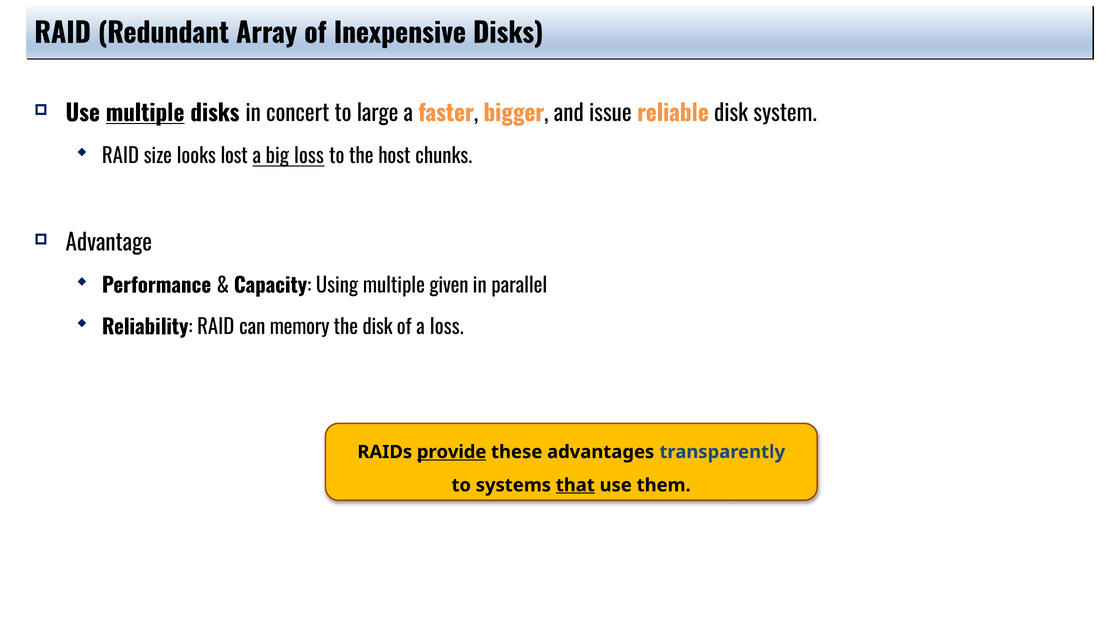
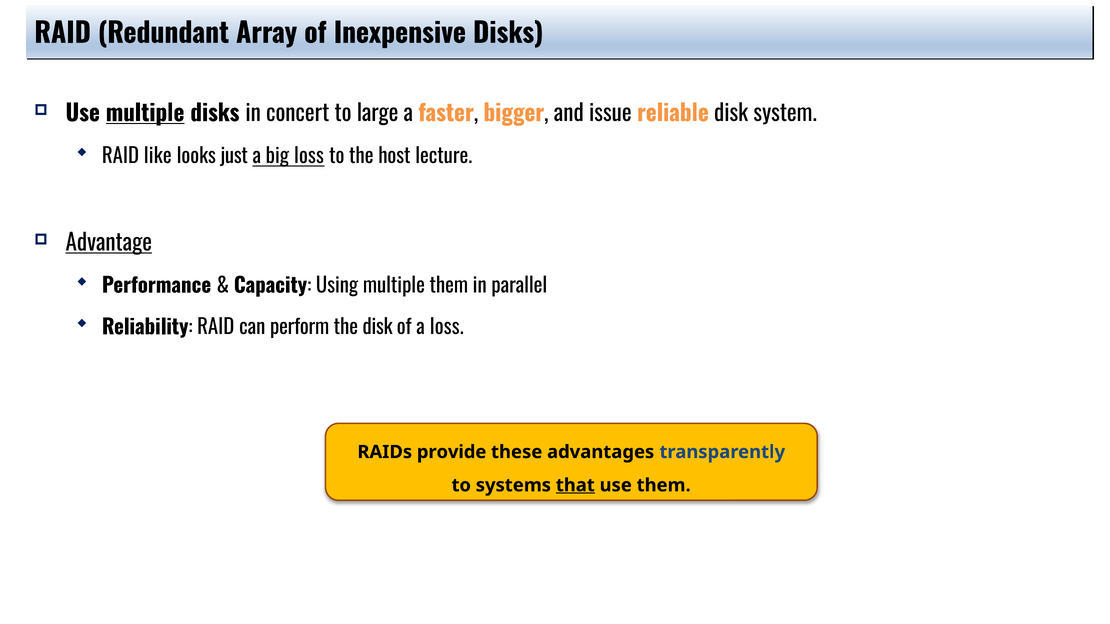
size: size -> like (158, 157)
lost: lost -> just (234, 157)
chunks: chunks -> lecture (444, 157)
Advantage underline: none -> present (109, 243)
multiple given: given -> them (449, 286)
memory: memory -> perform (300, 328)
provide underline: present -> none (452, 452)
